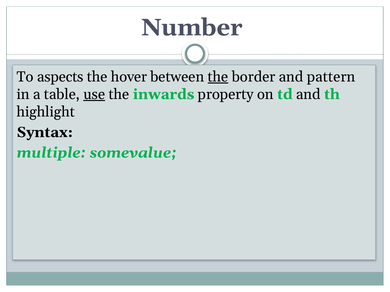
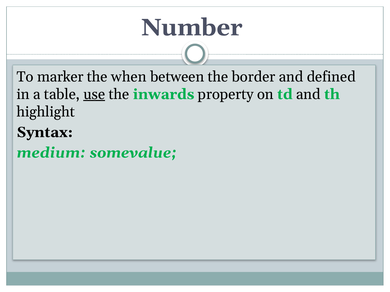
aspects: aspects -> marker (60, 77)
hover: hover -> when (129, 77)
the underline: present -> none (218, 77)
pattern: pattern -> defined (331, 77)
multiple: multiple -> medium (51, 153)
